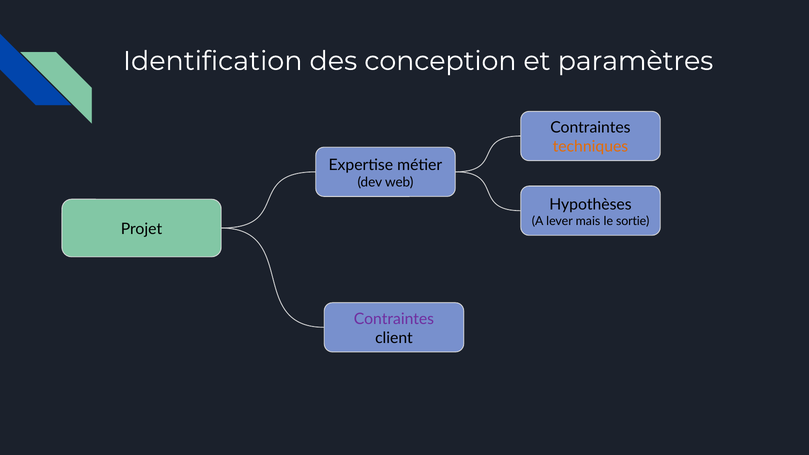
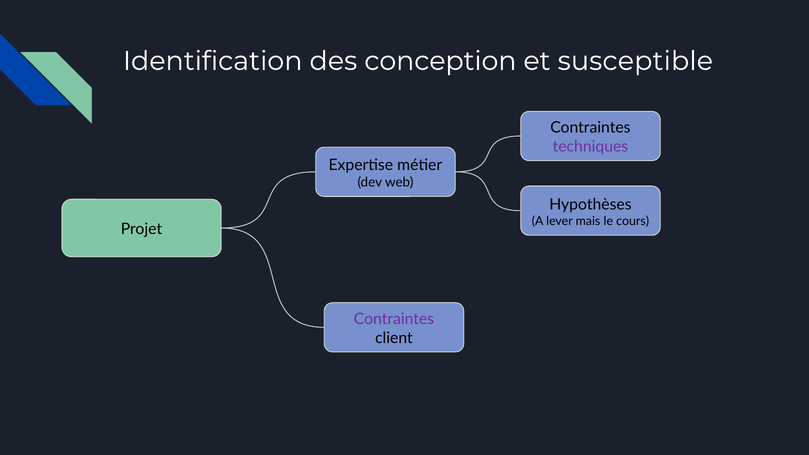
paramètres: paramètres -> susceptible (635, 61)
techniques colour: orange -> purple (590, 147)
sortie: sortie -> cours (633, 221)
